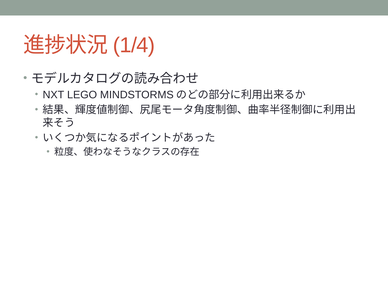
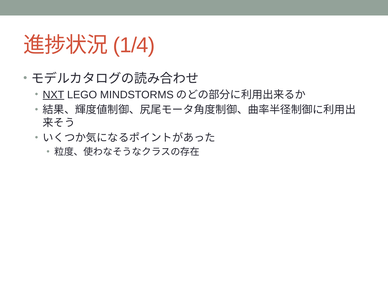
NXT underline: none -> present (53, 95)
